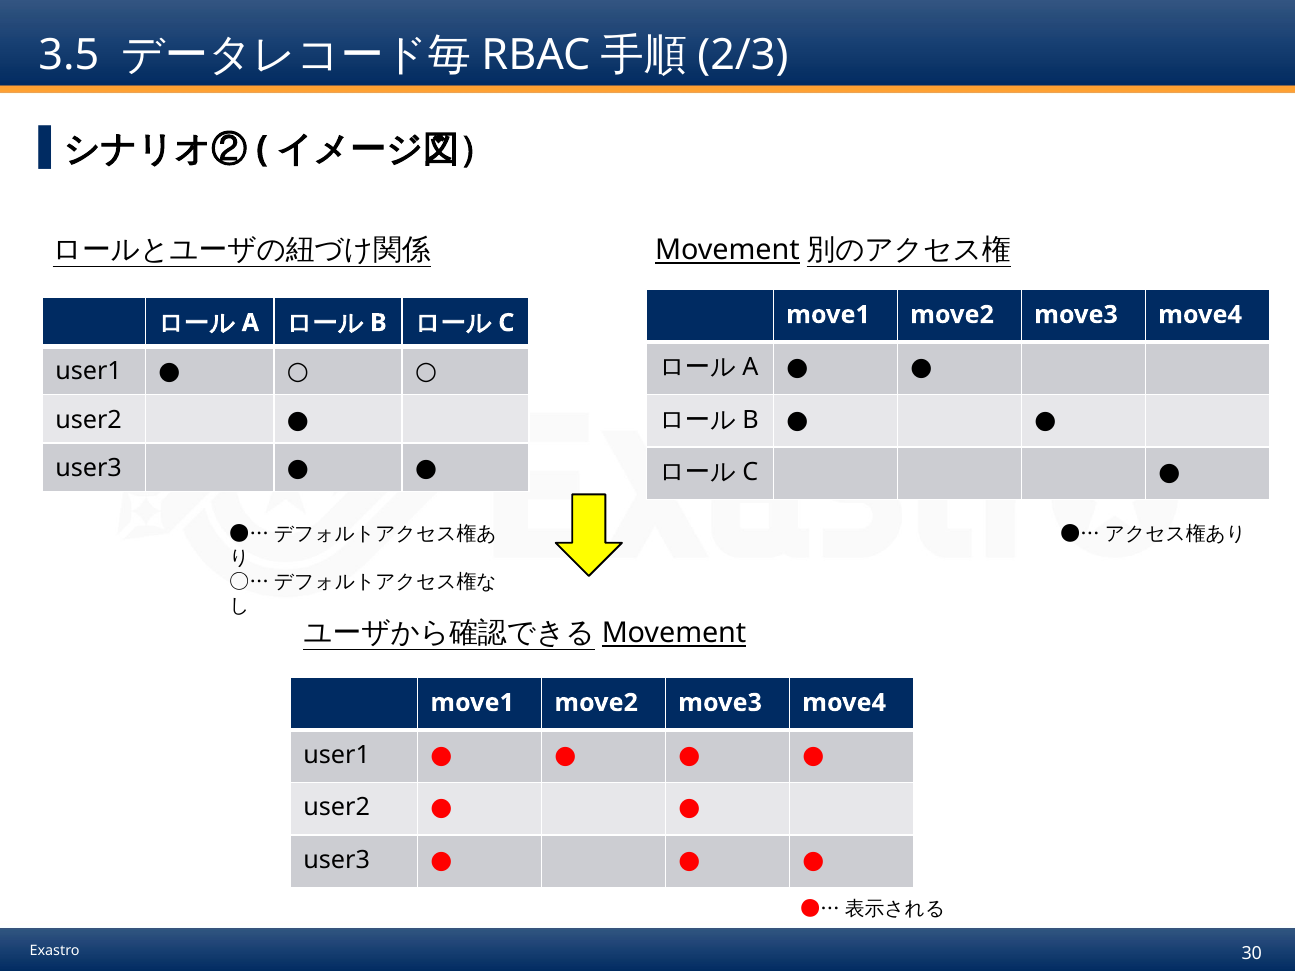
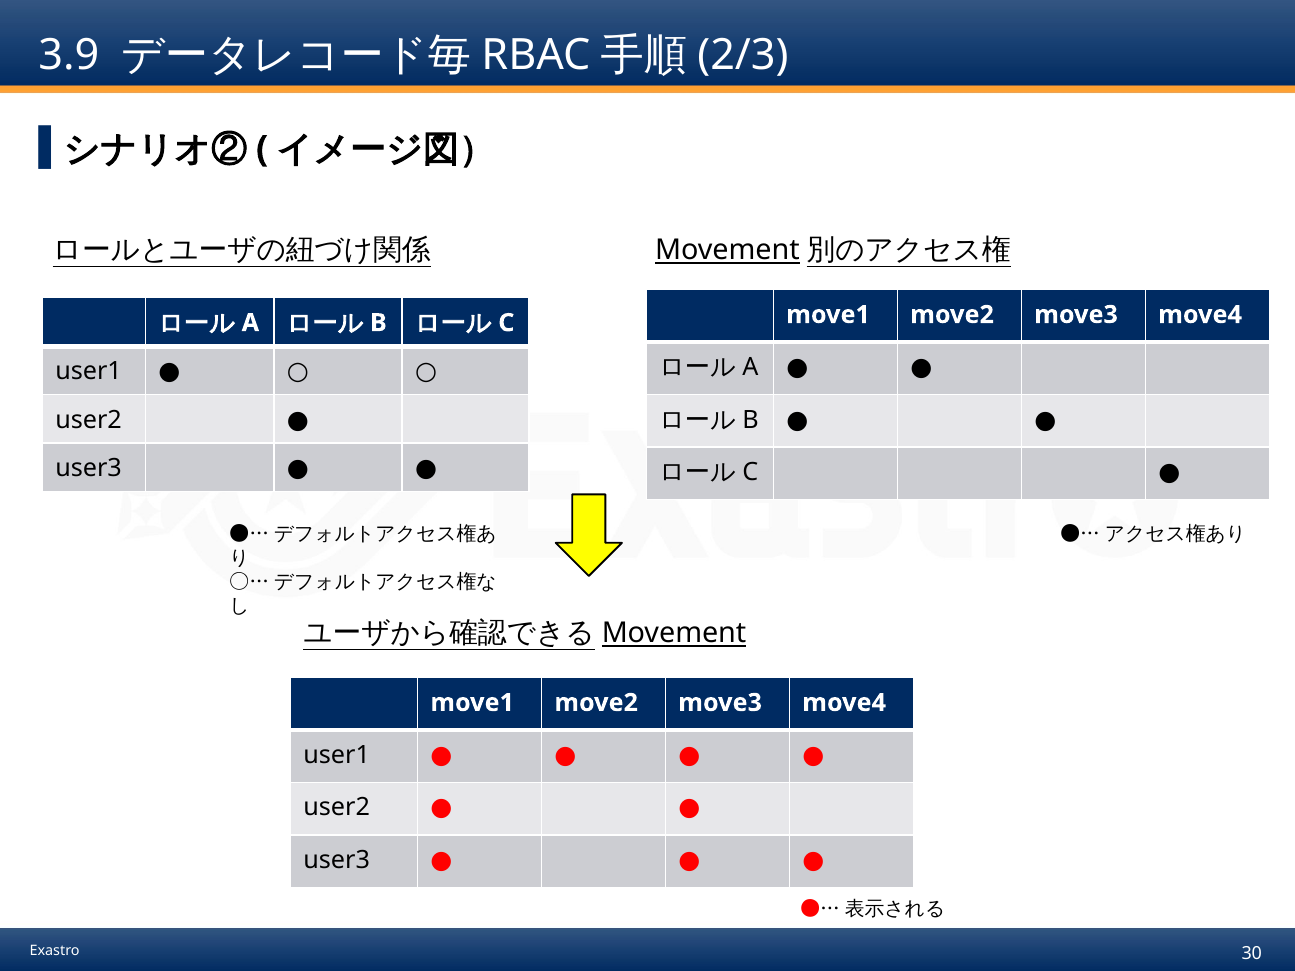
3.5: 3.5 -> 3.9 (69, 55)
